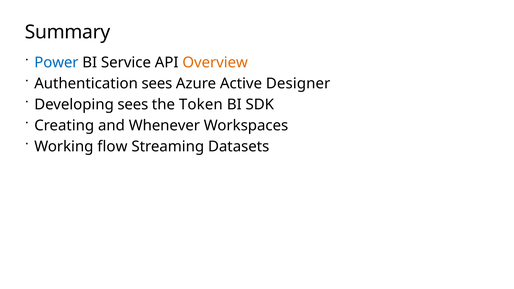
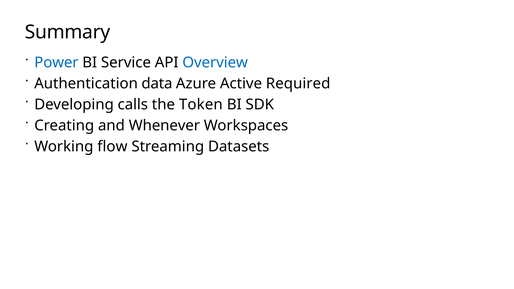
Overview colour: orange -> blue (215, 62)
Authentication sees: sees -> data (157, 83)
Designer: Designer -> Required (298, 83)
Developing sees: sees -> calls (133, 104)
